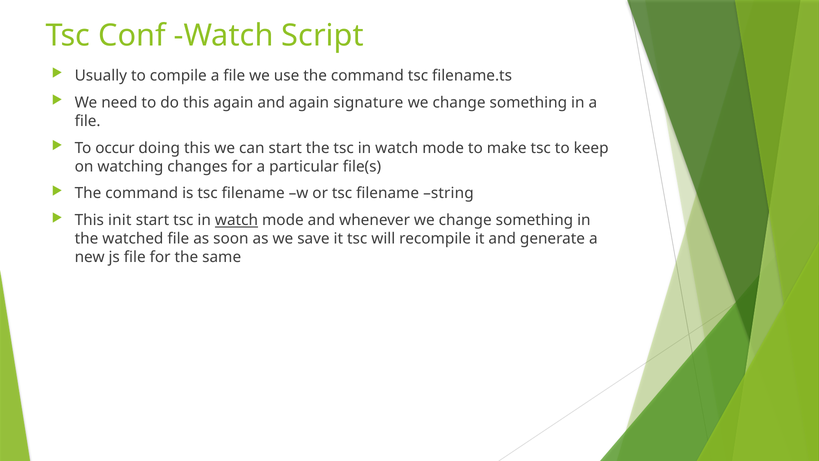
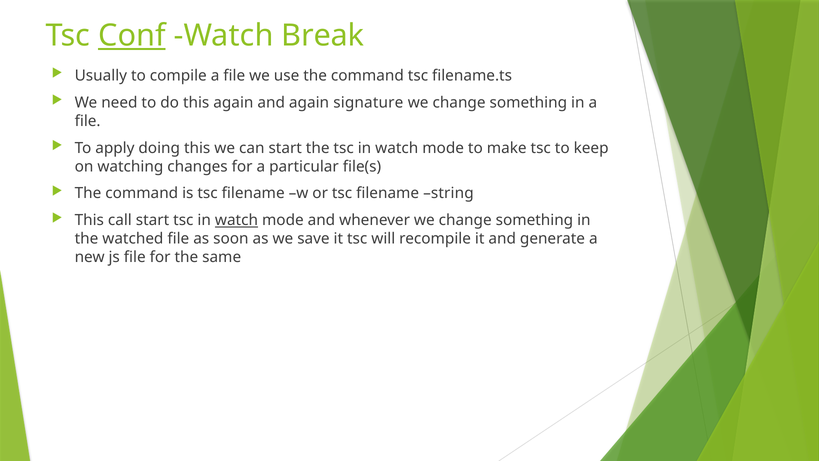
Conf underline: none -> present (132, 36)
Script: Script -> Break (323, 36)
occur: occur -> apply (115, 148)
init: init -> call (120, 220)
